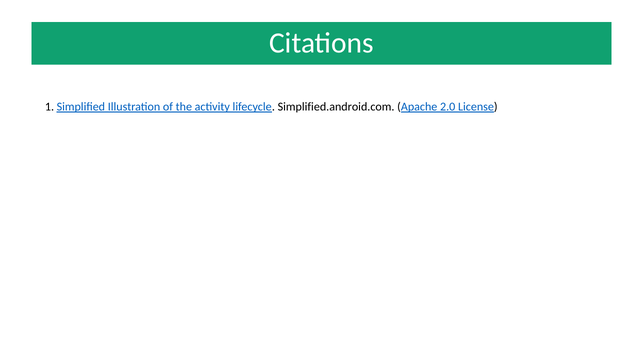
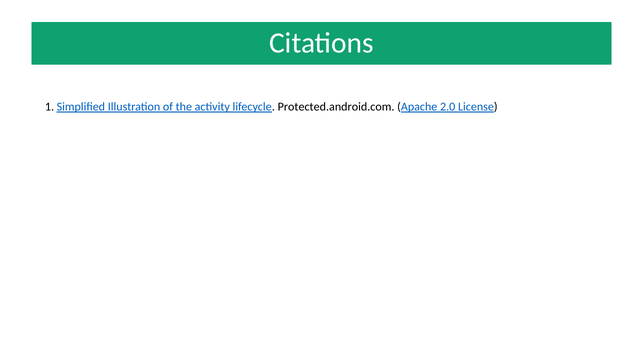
Simplified.android.com: Simplified.android.com -> Protected.android.com (336, 107)
